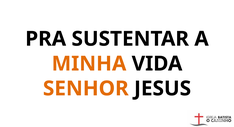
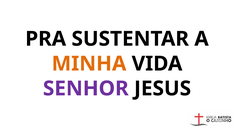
SENHOR colour: orange -> purple (86, 89)
